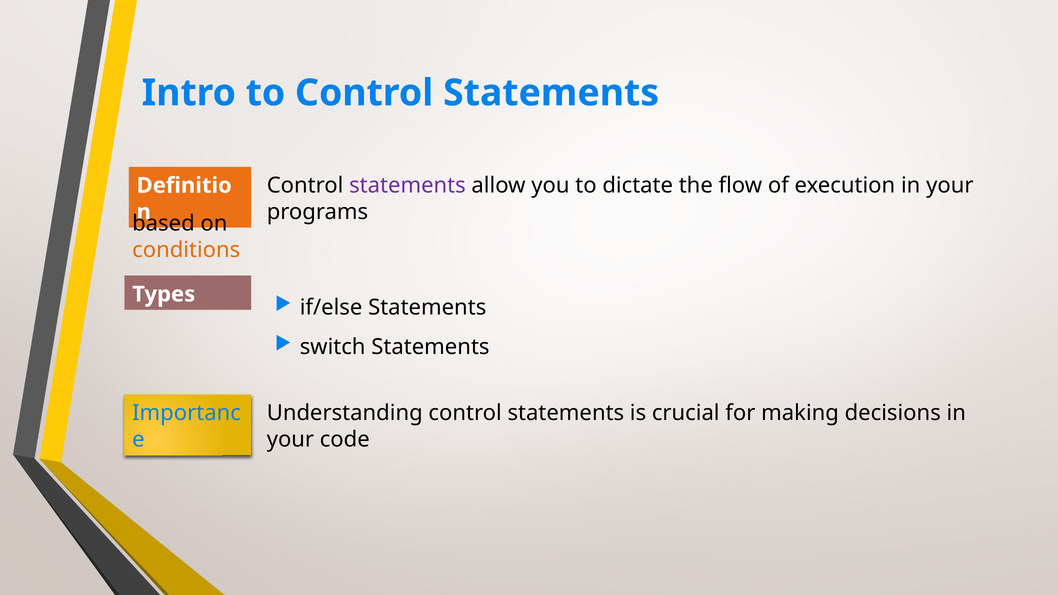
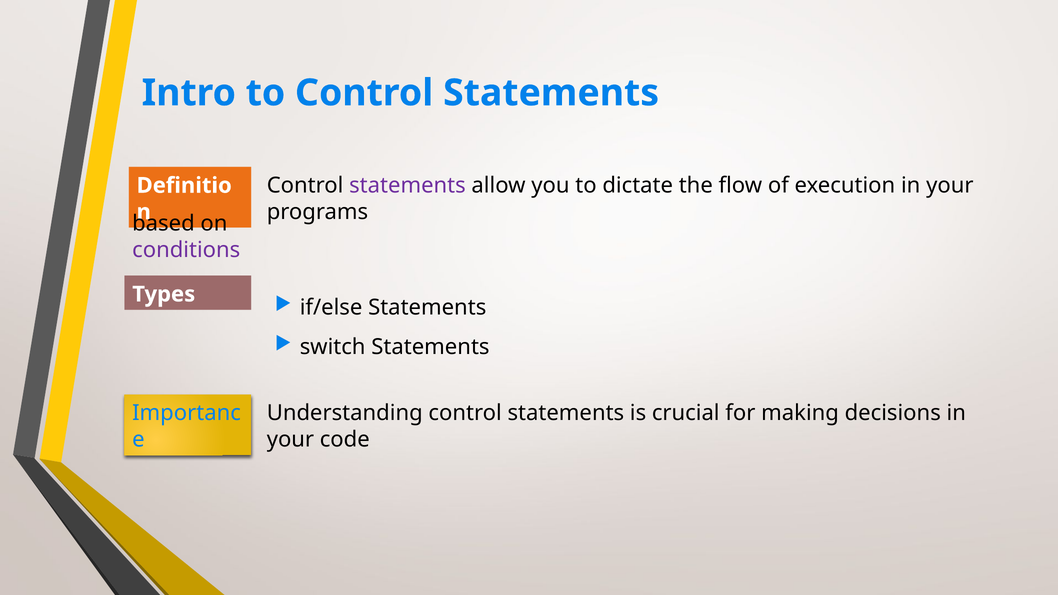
conditions colour: orange -> purple (186, 250)
